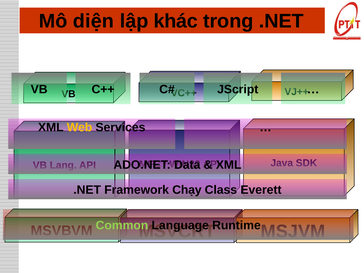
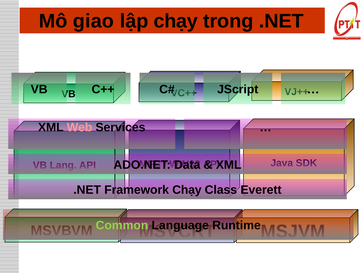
diện: diện -> giao (93, 21)
lập khác: khác -> chạy (176, 21)
Web colour: yellow -> pink (80, 127)
